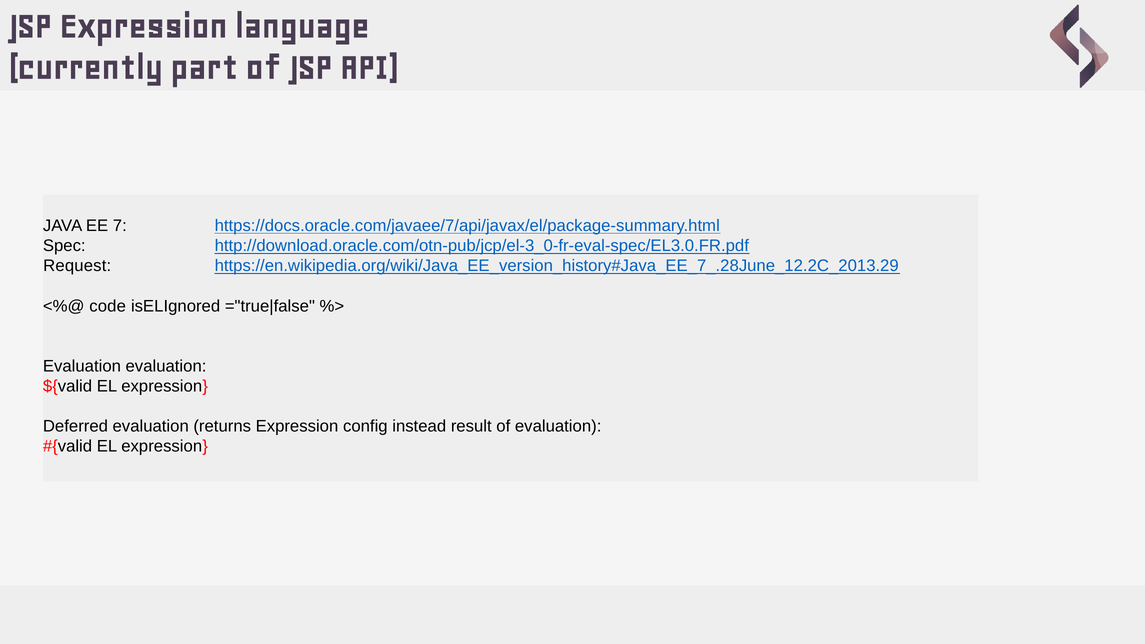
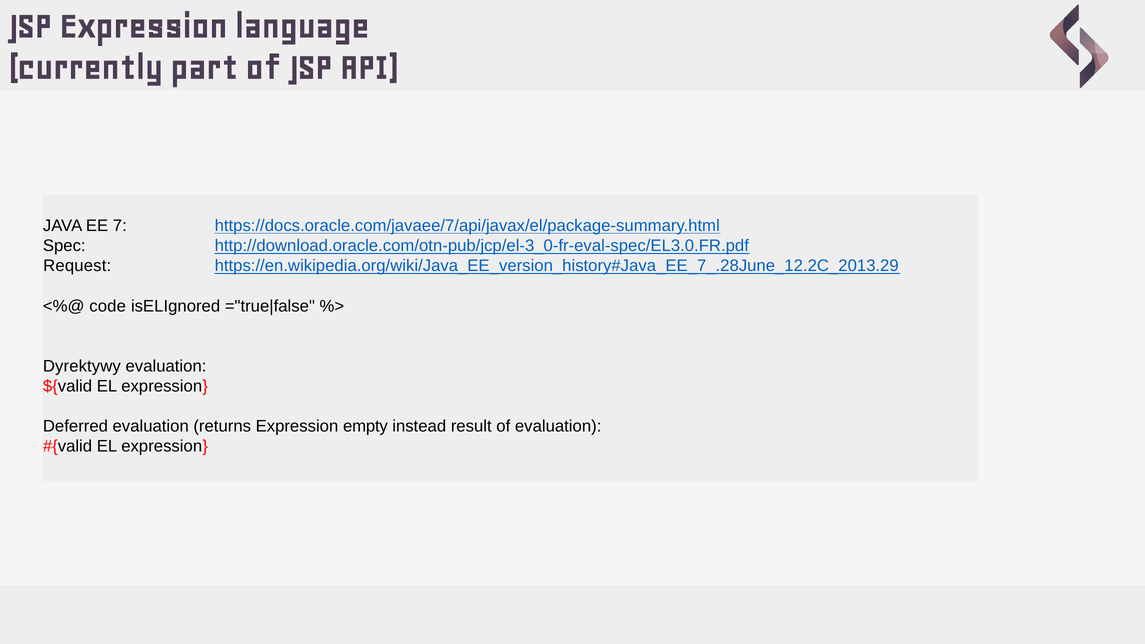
Evaluation: Evaluation -> Dyrektywy (82, 366)
config: config -> empty (365, 426)
